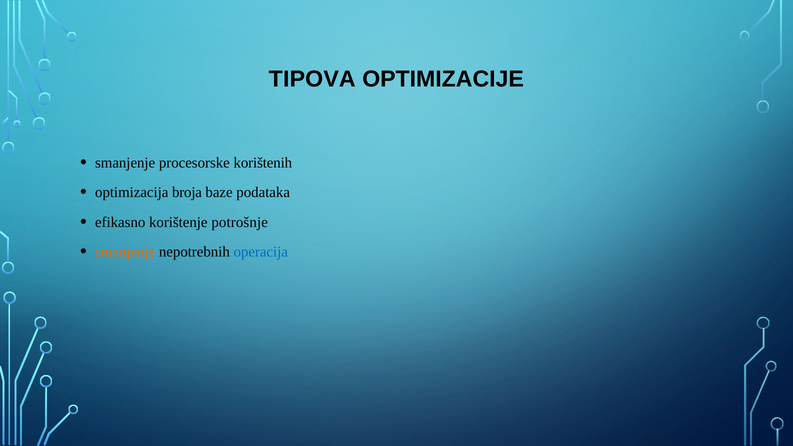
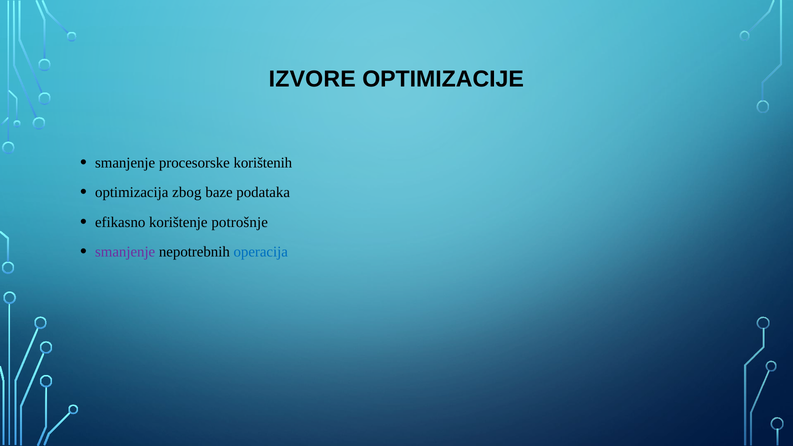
TIPOVA: TIPOVA -> IZVORE (312, 79)
broja: broja -> zbog (187, 192)
smanjenje colour: orange -> purple (125, 252)
